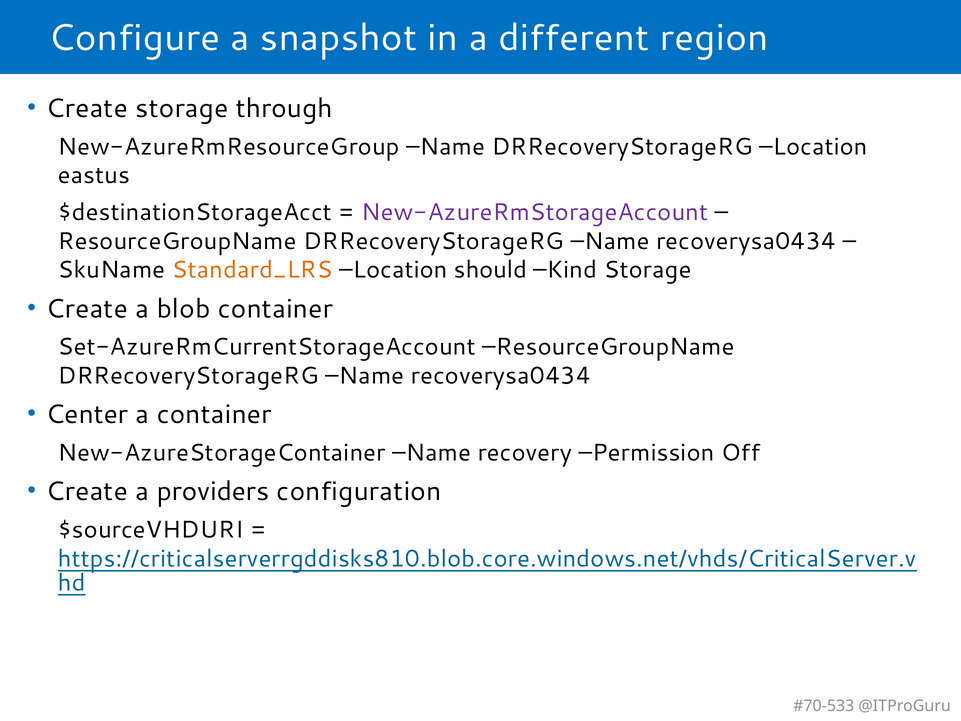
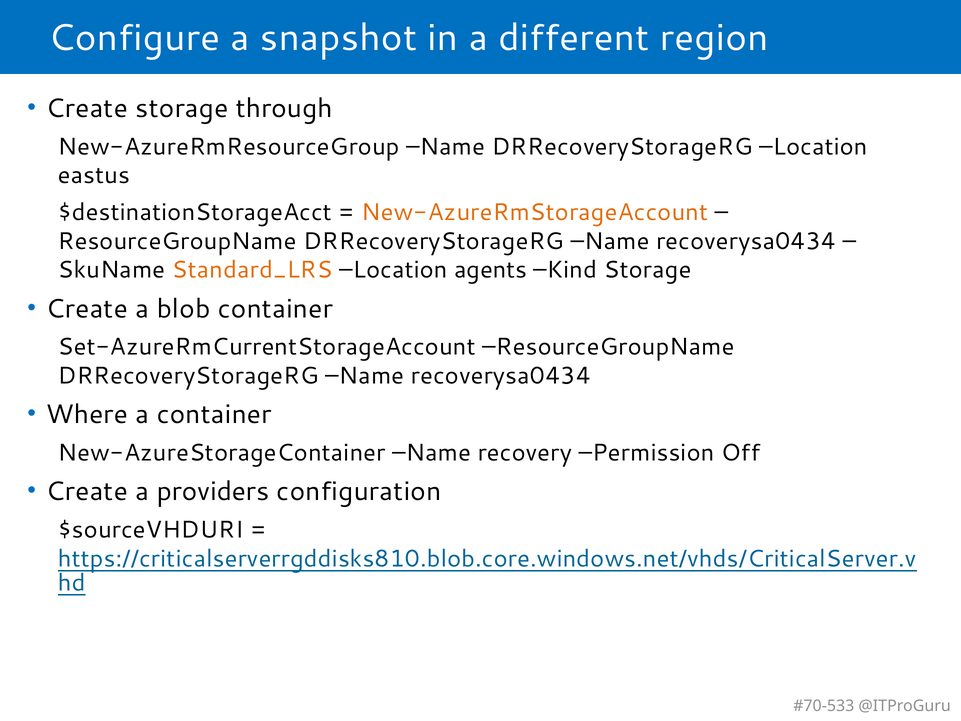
New-AzureRmStorageAccount colour: purple -> orange (535, 212)
should: should -> agents (491, 270)
Center: Center -> Where (87, 414)
